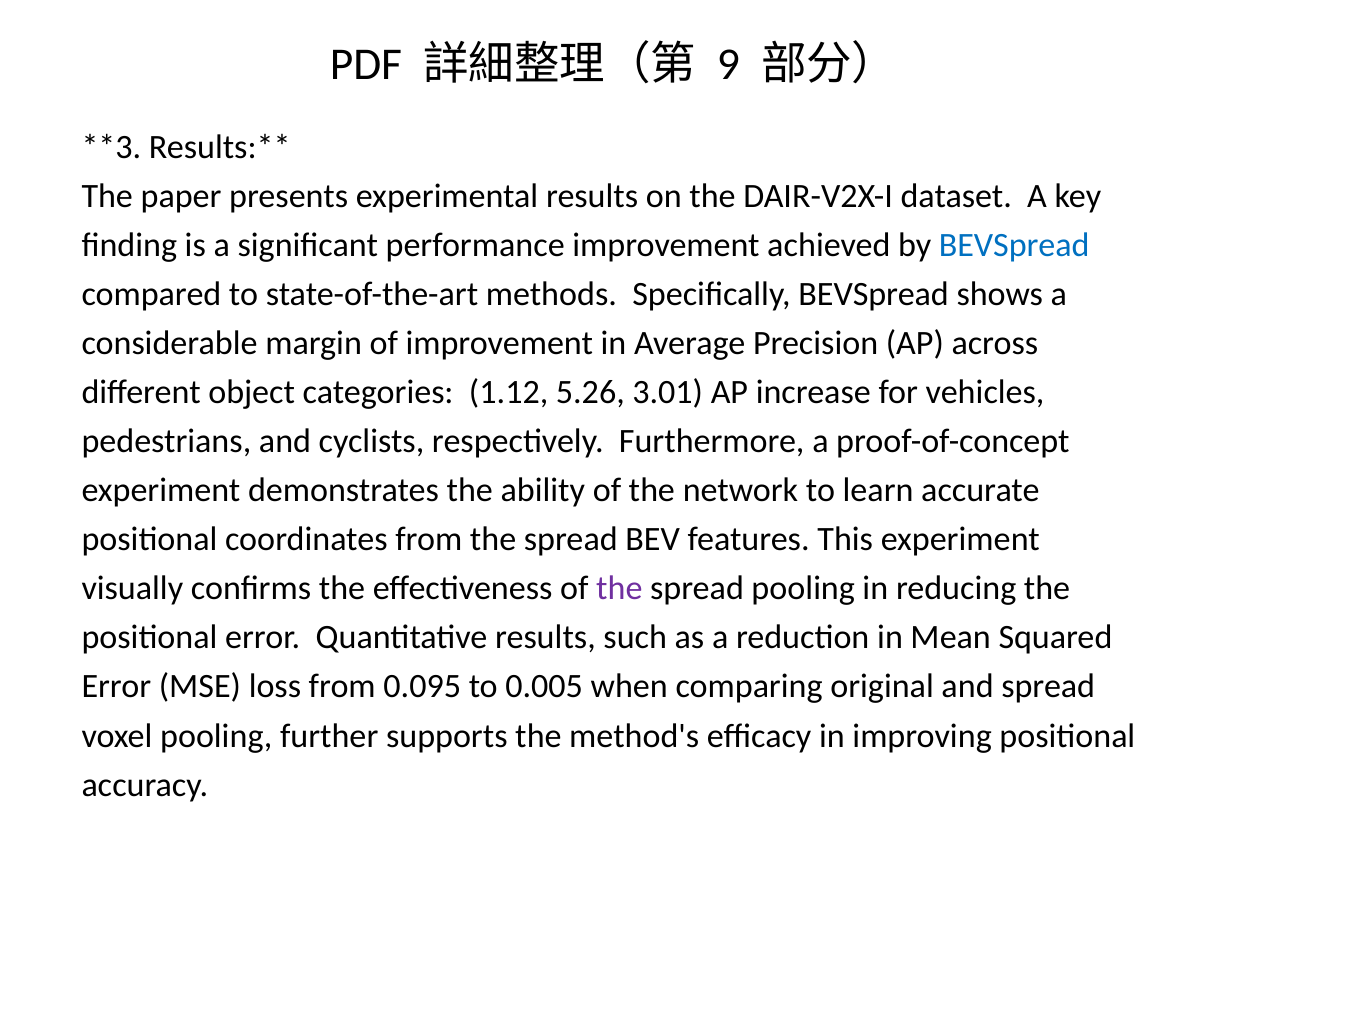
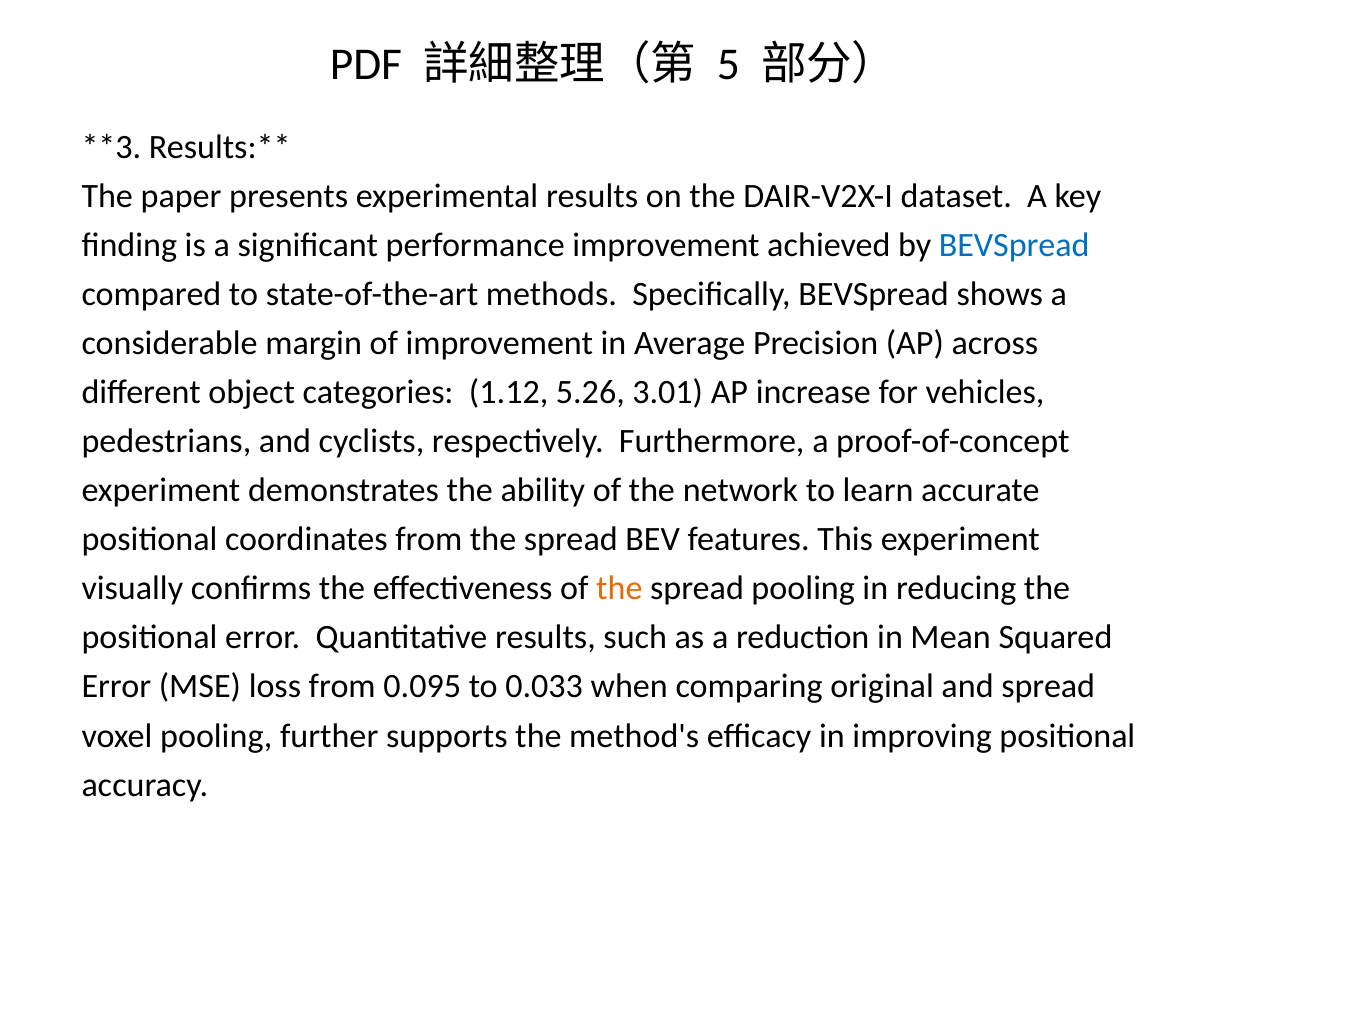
9: 9 -> 5 (728, 64)
the colour: purple -> orange (619, 589)
0.005: 0.005 -> 0.033 (544, 687)
